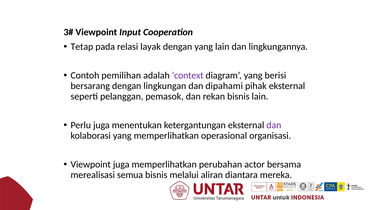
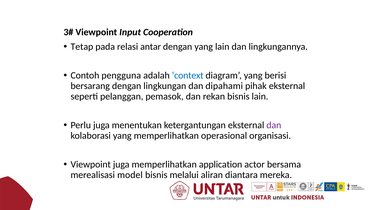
layak: layak -> antar (151, 47)
pemilihan: pemilihan -> pengguna (121, 76)
context colour: purple -> blue (188, 76)
perubahan: perubahan -> application (221, 165)
semua: semua -> model (130, 175)
